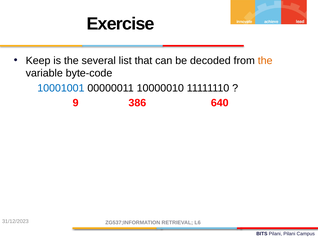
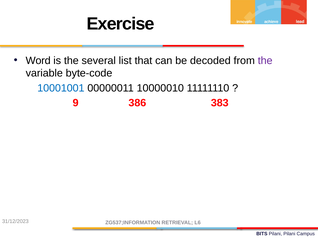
Keep: Keep -> Word (38, 61)
the colour: orange -> purple (265, 61)
640: 640 -> 383 (220, 103)
